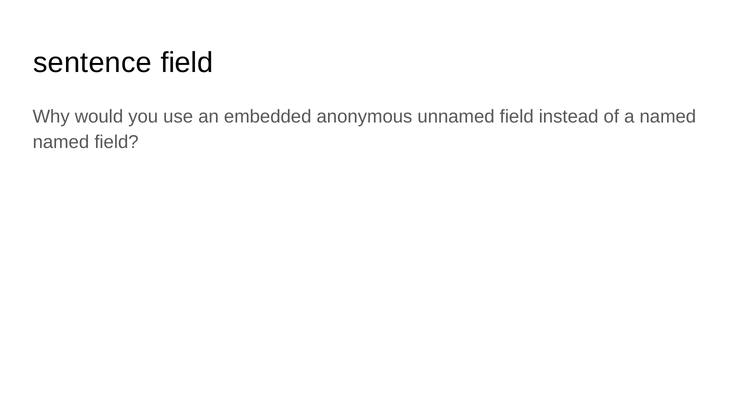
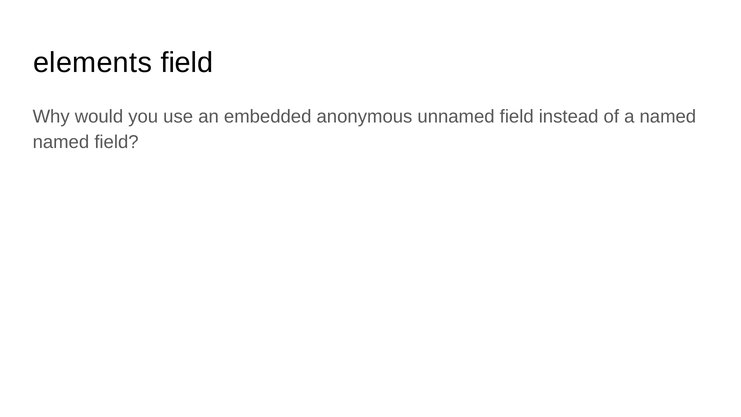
sentence: sentence -> elements (93, 63)
